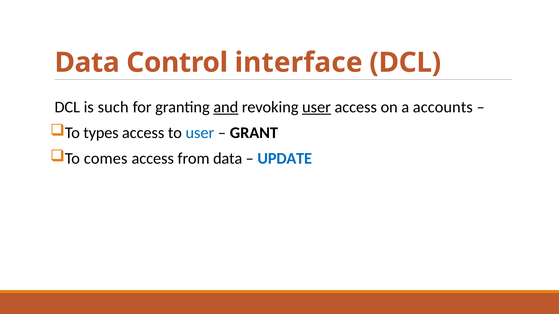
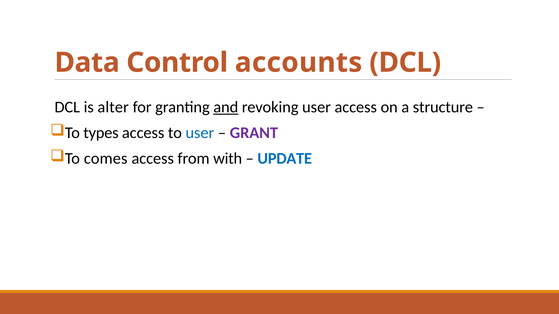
interface: interface -> accounts (299, 63)
such: such -> alter (113, 107)
user underline: present -> none (317, 107)
accounts: accounts -> structure (443, 107)
GRANT colour: black -> purple (254, 133)
from data: data -> with (228, 159)
